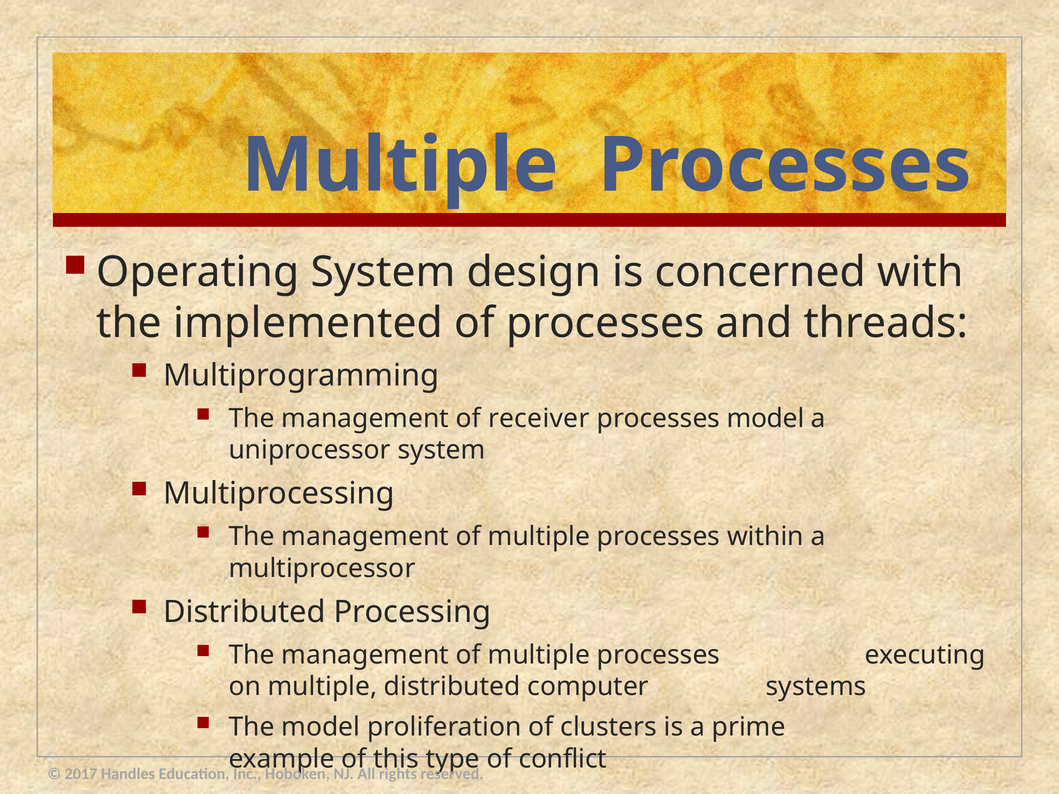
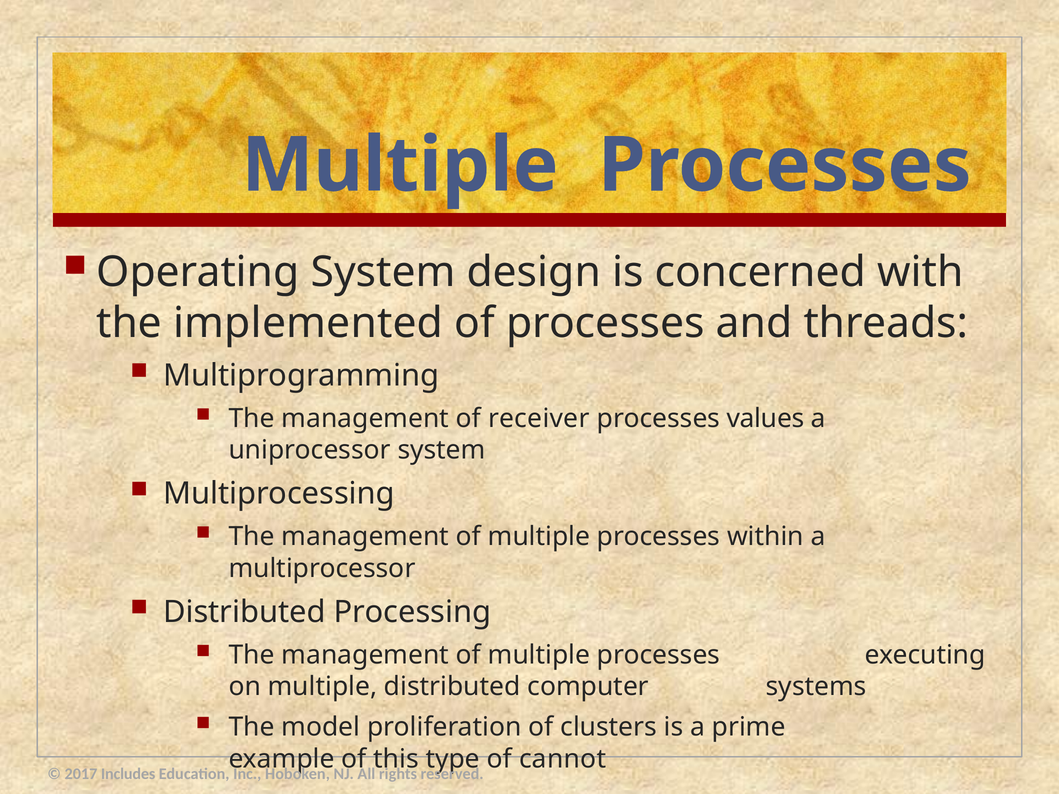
processes model: model -> values (765, 418)
conflict: conflict -> cannot (563, 759)
Handles: Handles -> Includes (128, 774)
